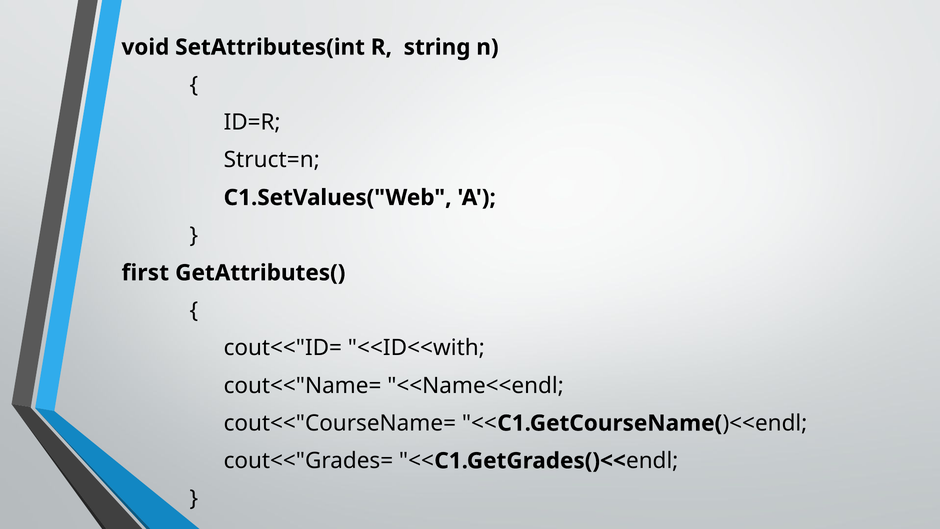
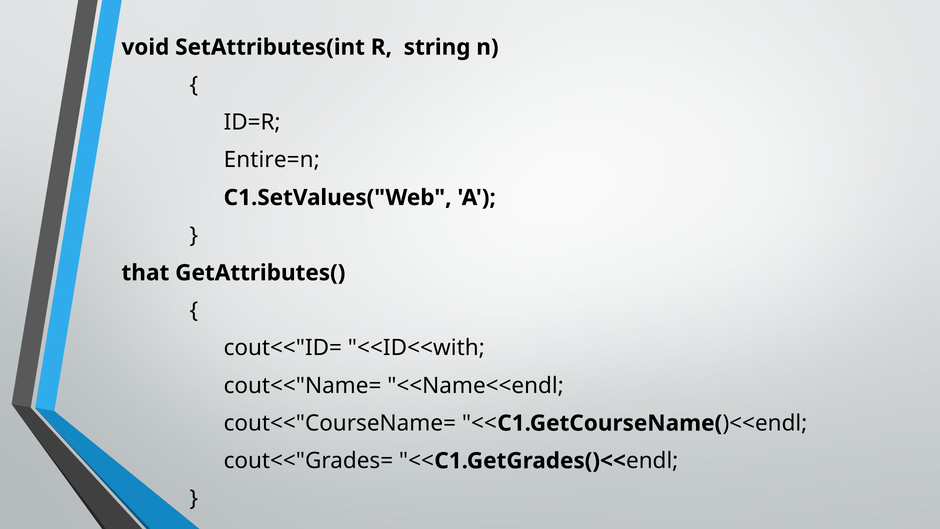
Struct=n: Struct=n -> Entire=n (272, 160)
first: first -> that (145, 273)
